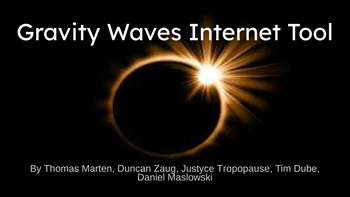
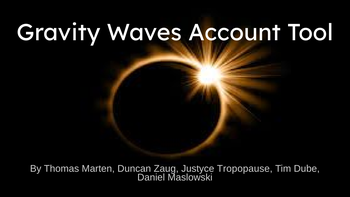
Internet: Internet -> Account (235, 33)
